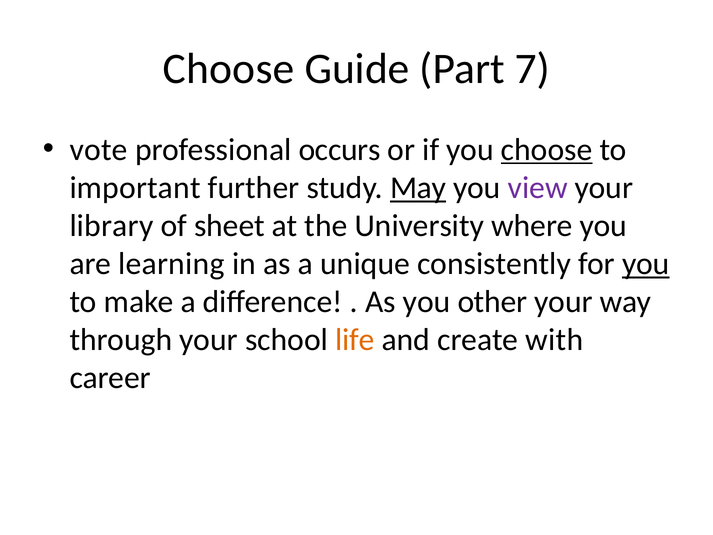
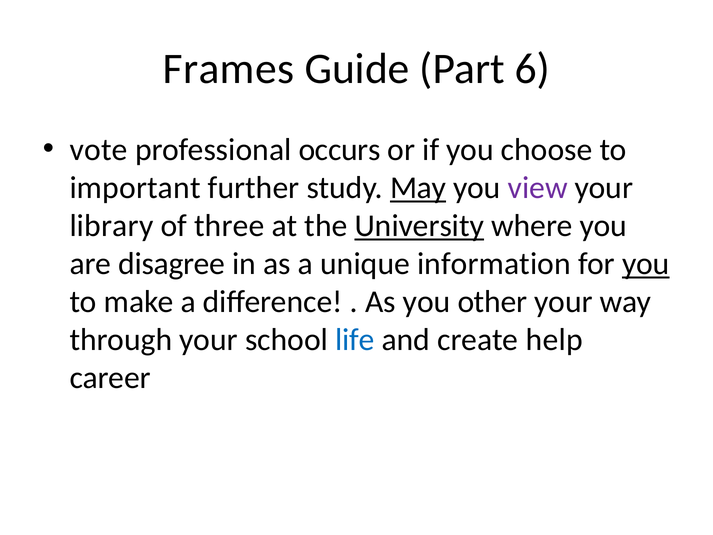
Choose: Choose -> Frames (228, 69)
7: 7 -> 6 (532, 69)
choose underline: present -> none (547, 150)
sheet: sheet -> three (229, 226)
University underline: none -> present (419, 226)
learning: learning -> disagree (172, 264)
consistently: consistently -> information (494, 264)
life colour: orange -> blue (355, 340)
with: with -> help (554, 340)
